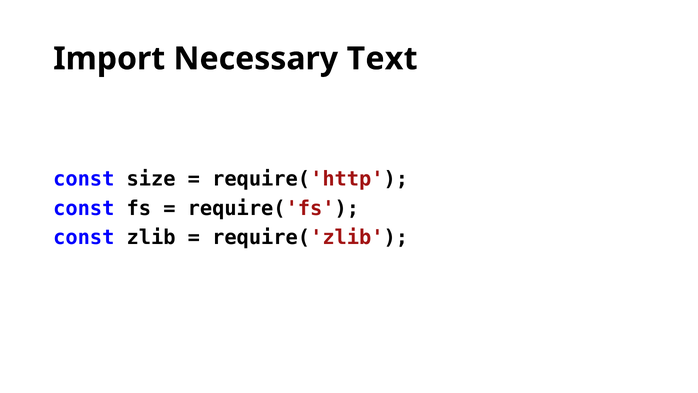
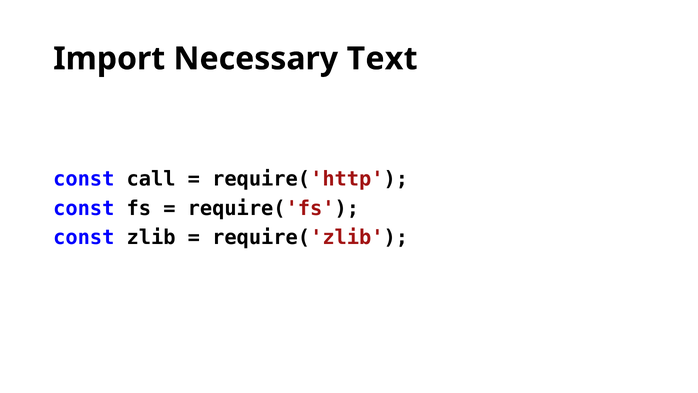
size: size -> call (151, 179)
